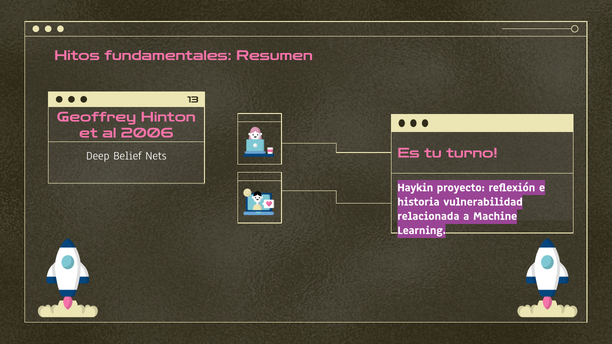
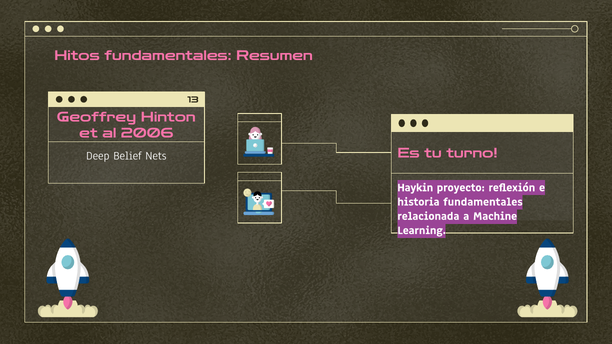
historia vulnerabilidad: vulnerabilidad -> fundamentales (483, 202)
